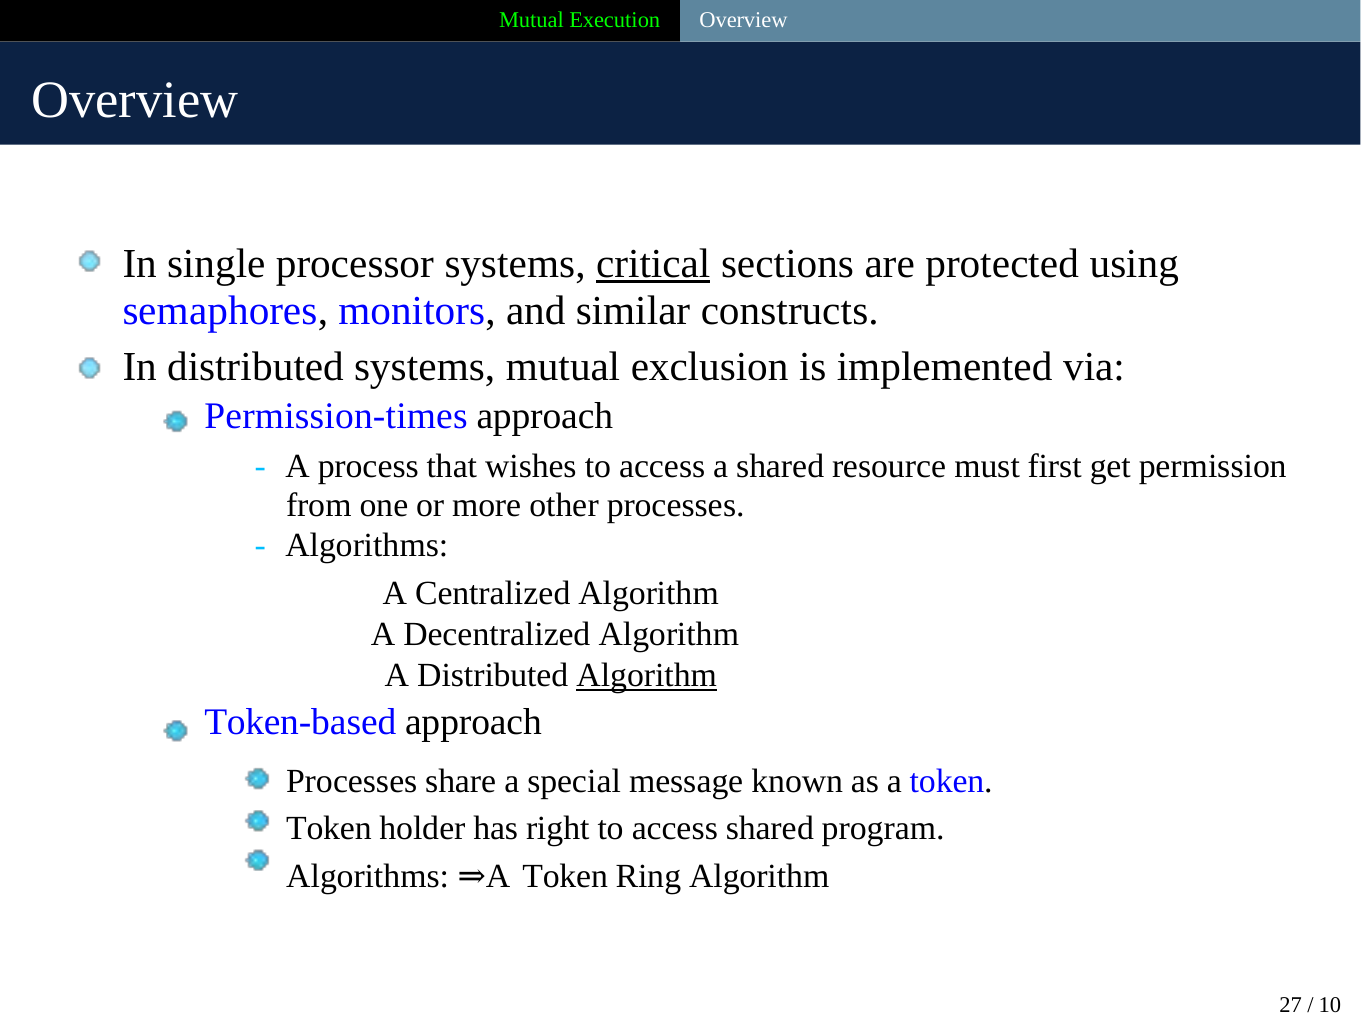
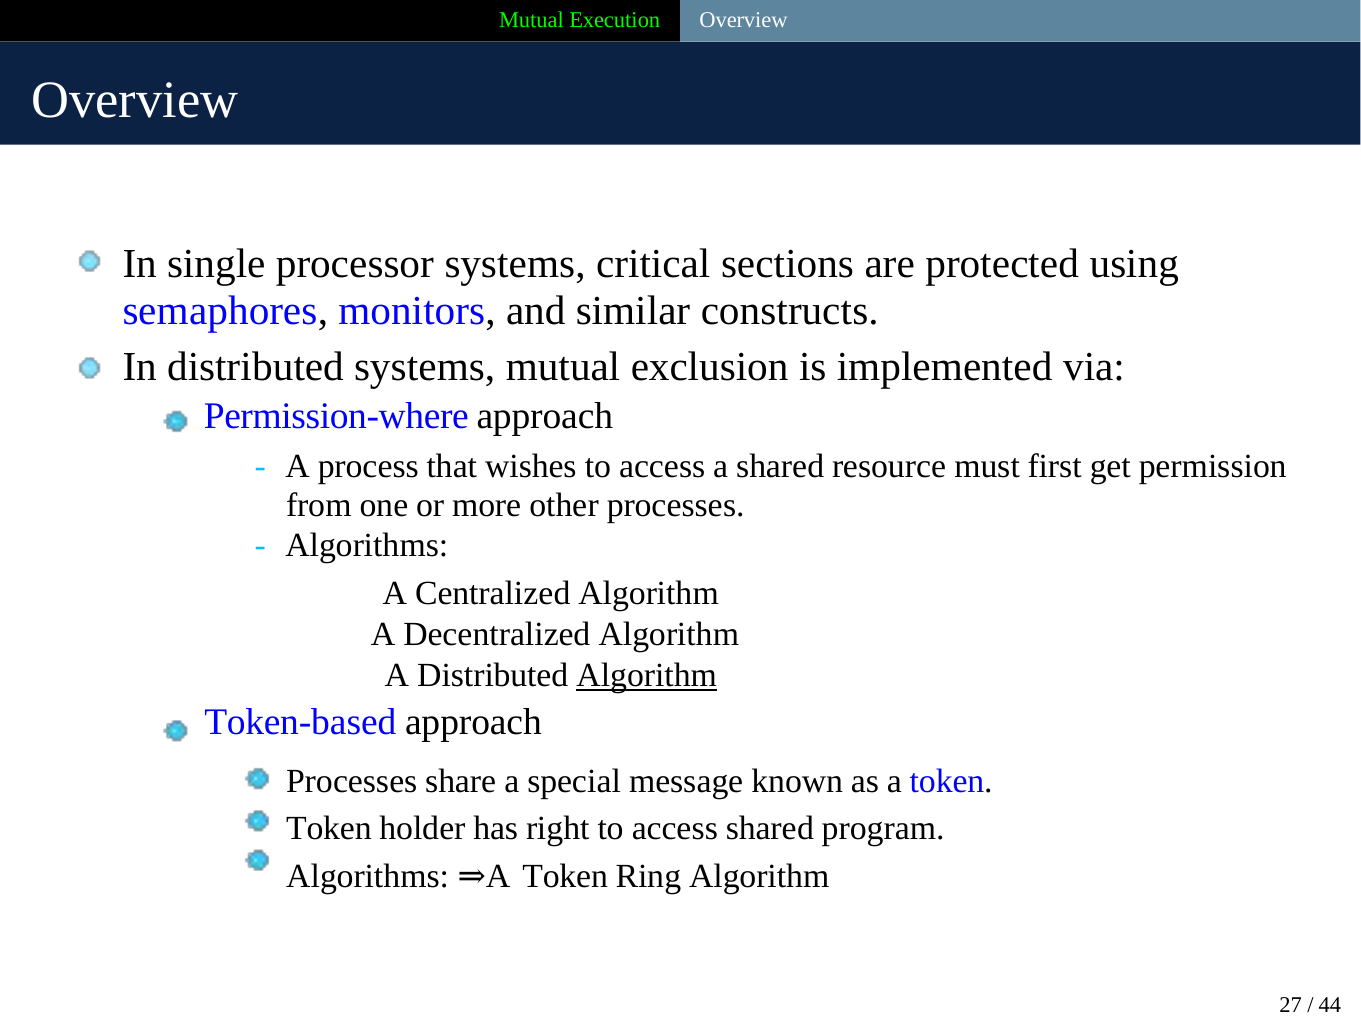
critical underline: present -> none (653, 264)
Permission-times: Permission-times -> Permission-where (336, 416)
10: 10 -> 44 (1330, 1006)
